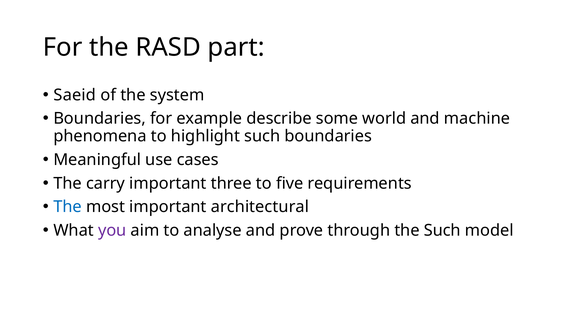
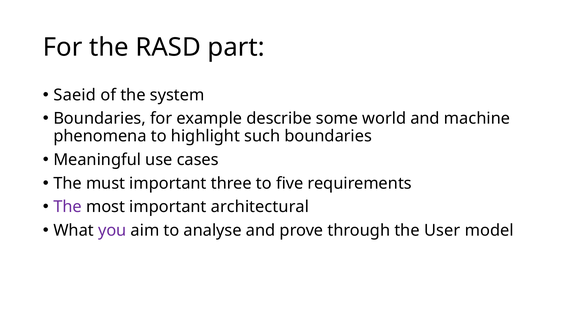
carry: carry -> must (106, 183)
The colour: blue -> purple (68, 207)
the Such: Such -> User (442, 231)
